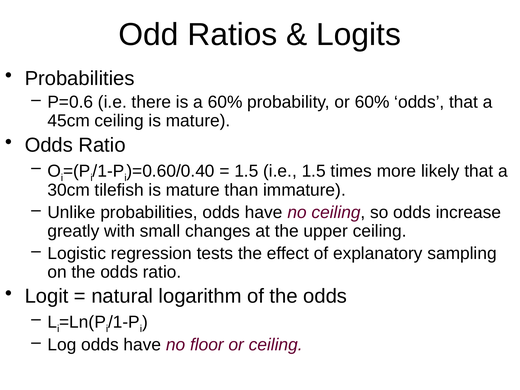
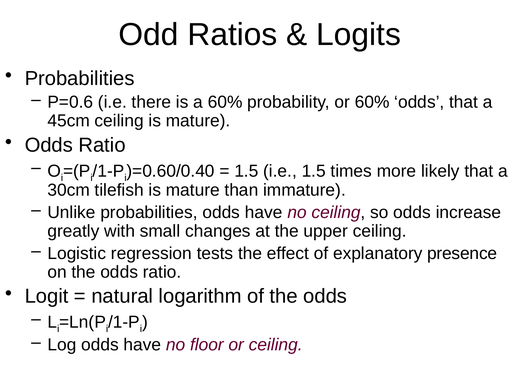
sampling: sampling -> presence (462, 253)
